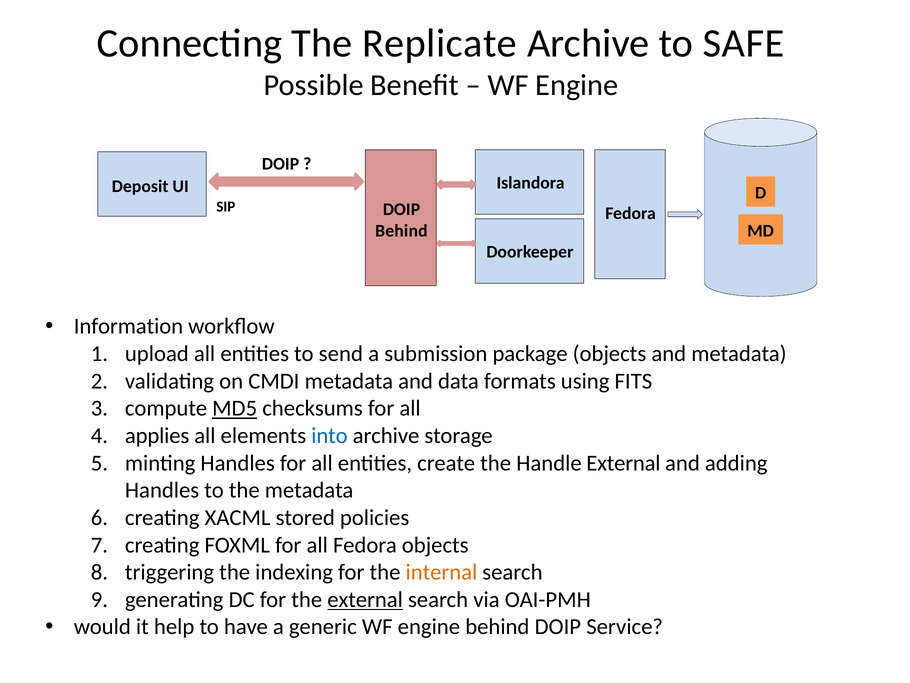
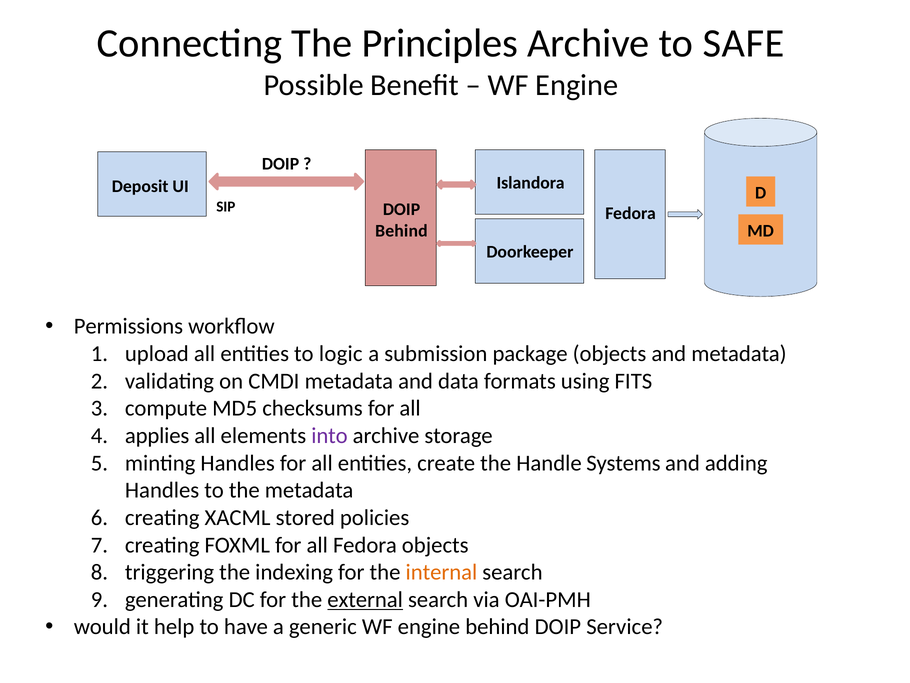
Replicate: Replicate -> Principles (440, 43)
Information: Information -> Permissions (128, 326)
send: send -> logic (341, 354)
MD5 underline: present -> none (235, 408)
into colour: blue -> purple (330, 435)
Handle External: External -> Systems (623, 463)
